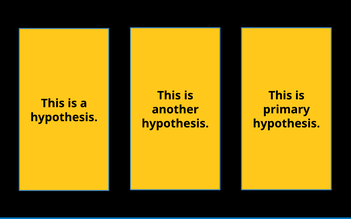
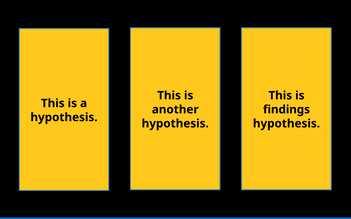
primary: primary -> findings (287, 110)
